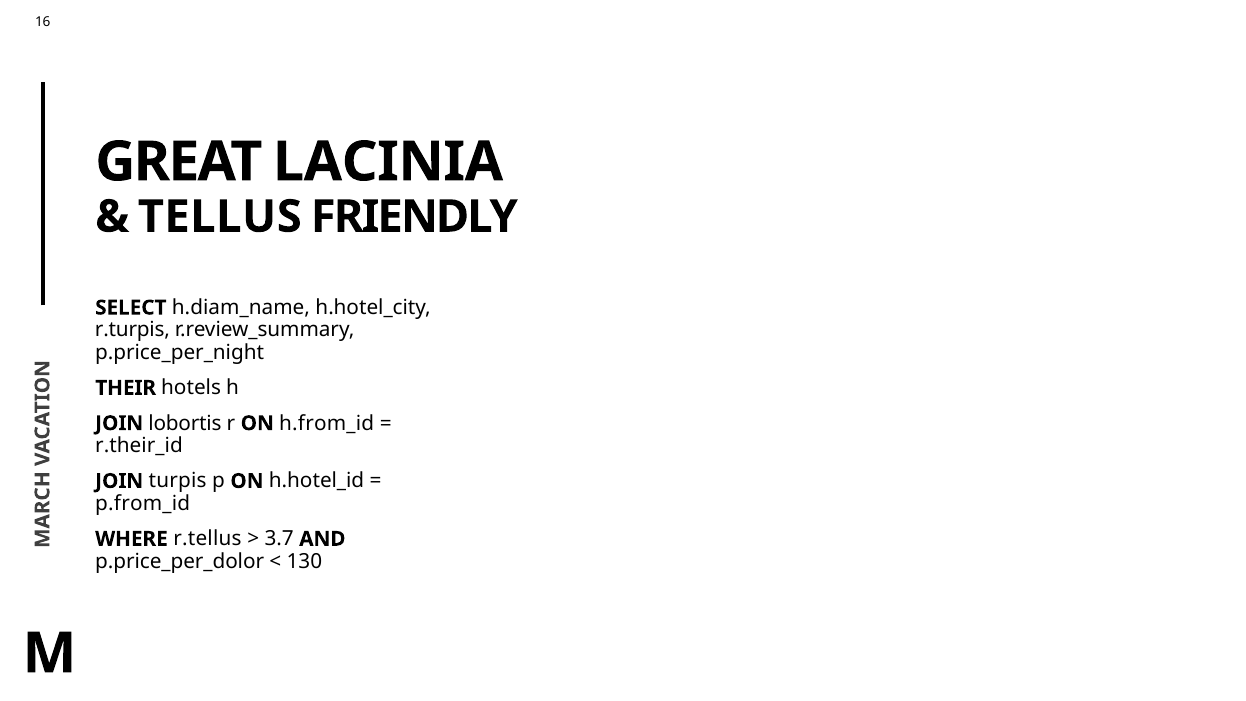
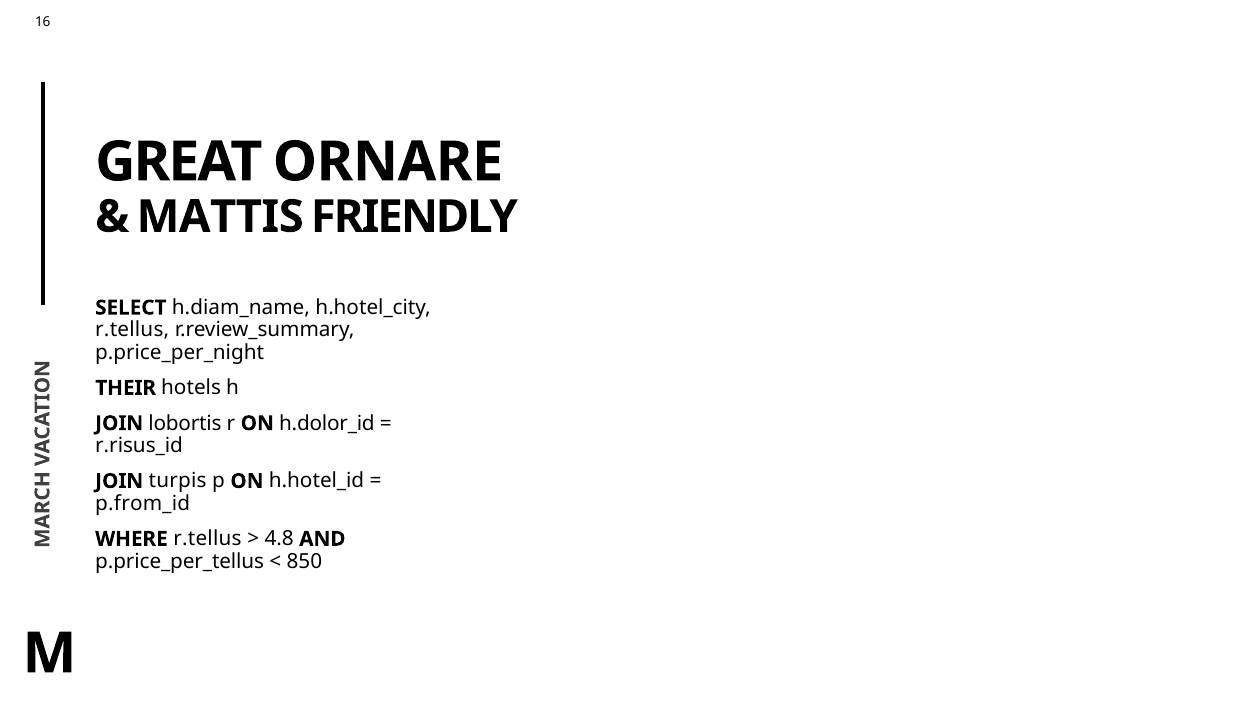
LACINIA: LACINIA -> ORNARE (388, 162)
TELLUS: TELLUS -> MATTIS (220, 217)
r.turpis: r.turpis -> r.tellus (132, 330)
h.from_id: h.from_id -> h.dolor_id (327, 423)
r.their_id: r.their_id -> r.risus_id (139, 446)
3.7: 3.7 -> 4.8 (279, 539)
p.price_per_dolor: p.price_per_dolor -> p.price_per_tellus (180, 561)
130: 130 -> 850 (304, 561)
